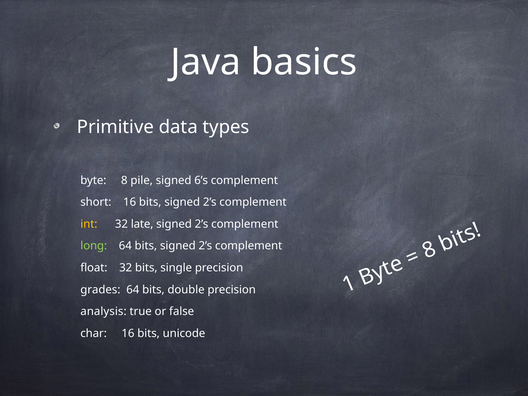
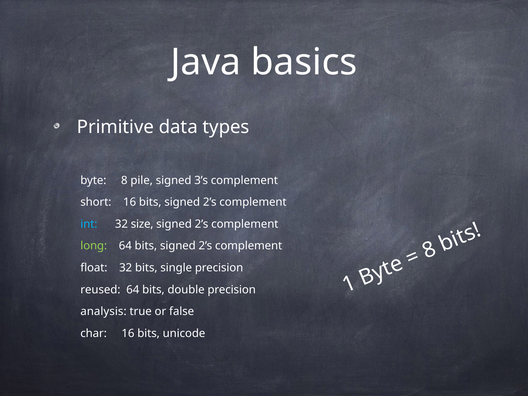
6’s: 6’s -> 3’s (201, 180)
int colour: yellow -> light blue (89, 224)
late: late -> size (142, 224)
grades: grades -> reused (100, 290)
